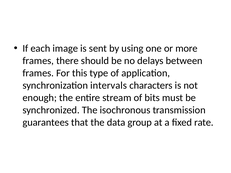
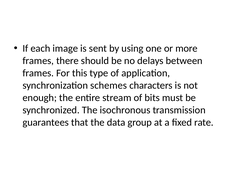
intervals: intervals -> schemes (109, 85)
